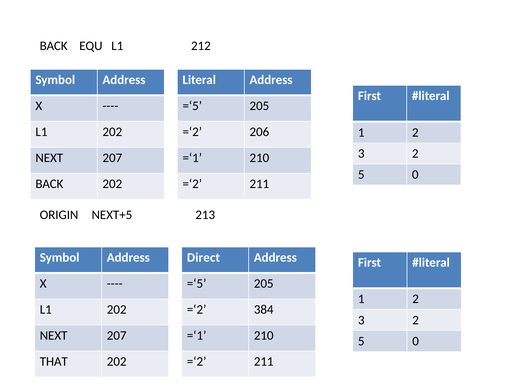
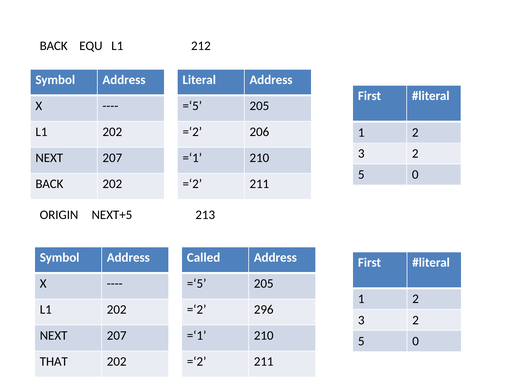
Direct: Direct -> Called (204, 257)
384: 384 -> 296 (264, 309)
